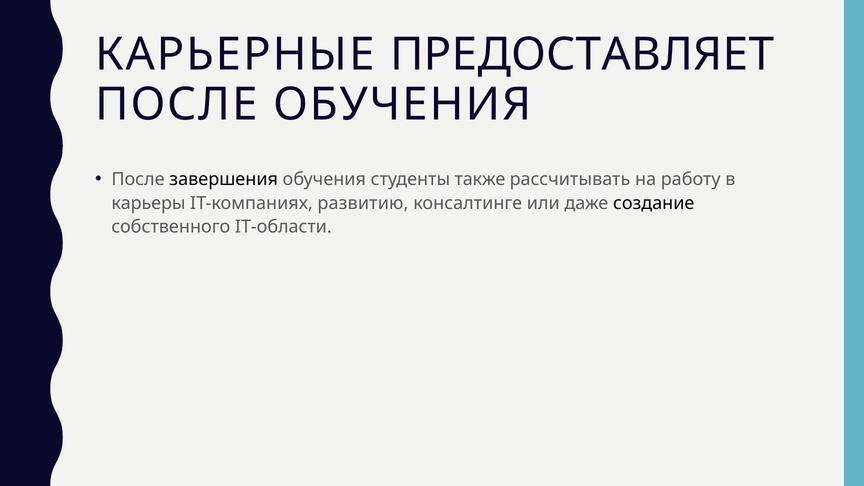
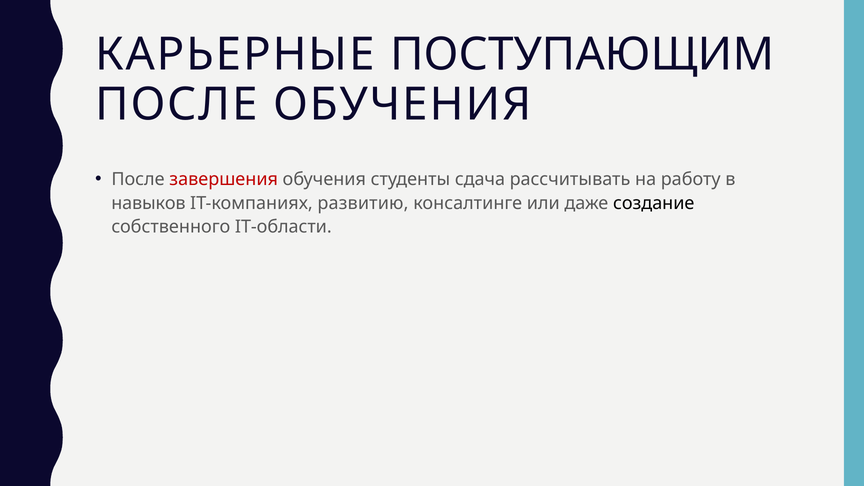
ПРЕДОСТАВЛЯЕТ: ПРЕДОСТАВЛЯЕТ -> ПОСТУПАЮЩИМ (582, 55)
завершения colour: black -> red (224, 179)
также: также -> сдача (480, 179)
карьеры: карьеры -> навыков (148, 203)
